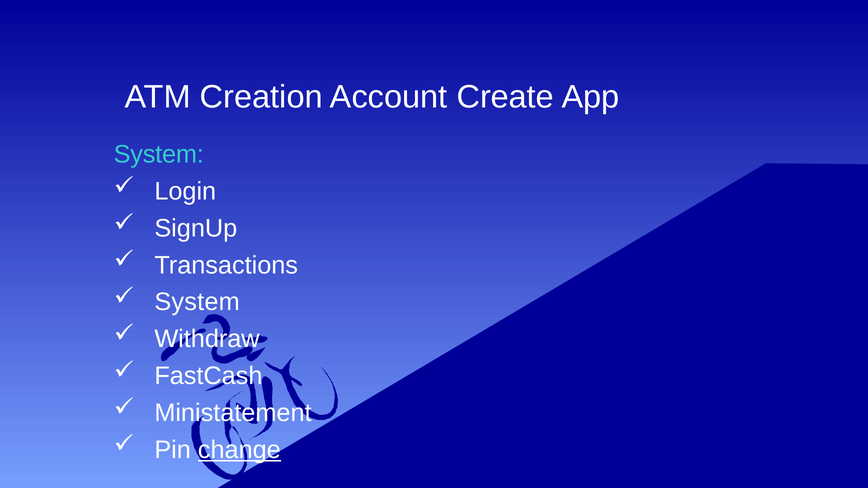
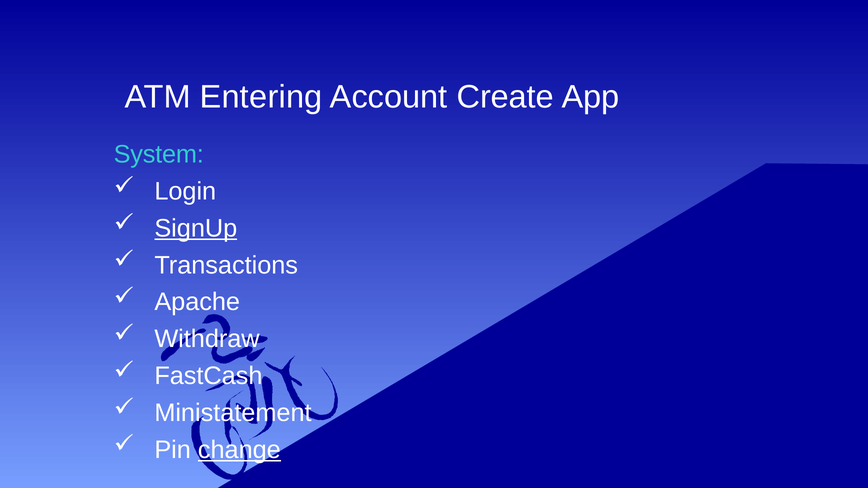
Creation: Creation -> Entering (261, 97)
SignUp underline: none -> present (196, 228)
System: System -> Apache (197, 302)
